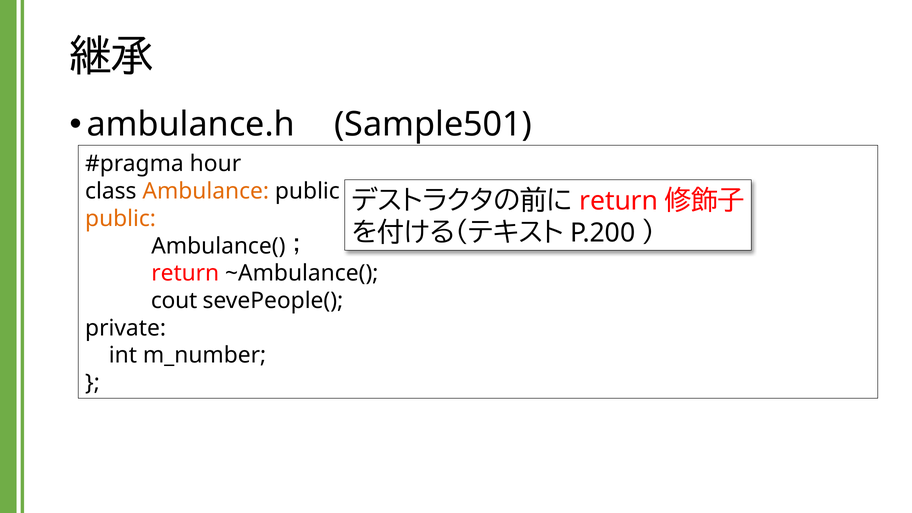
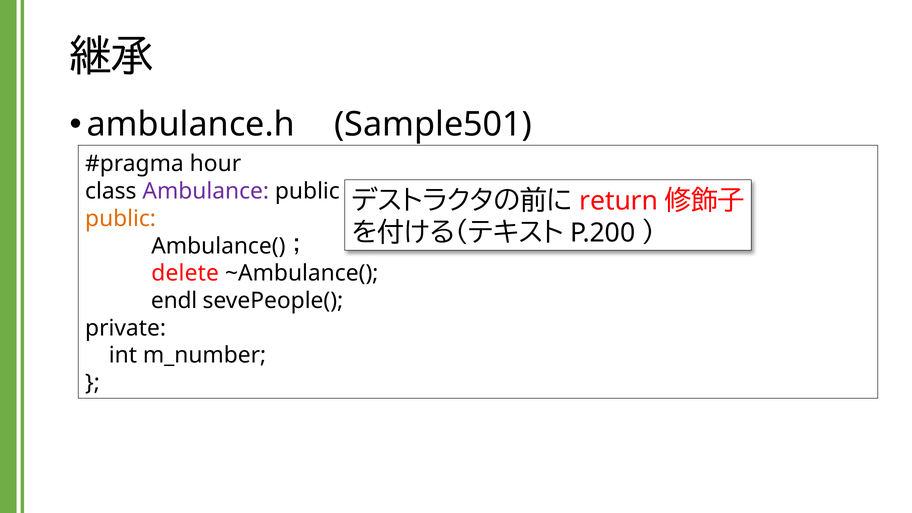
Ambulance colour: orange -> purple (206, 191)
return: return -> delete (185, 273)
cout: cout -> endl (174, 301)
